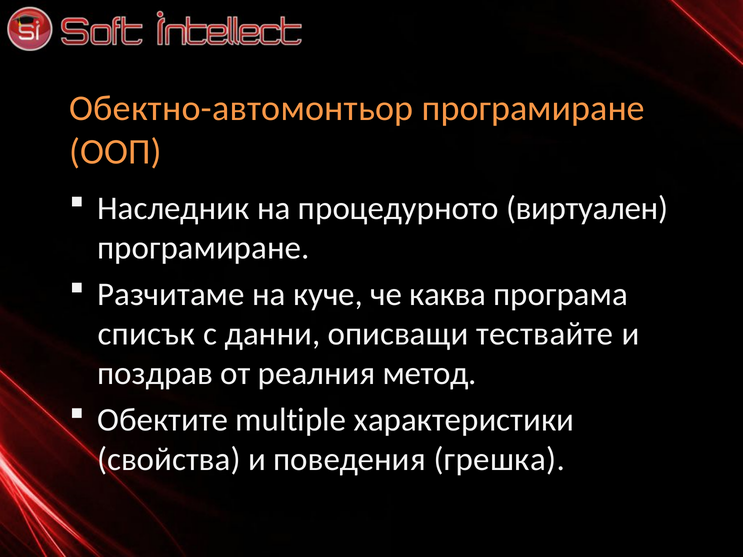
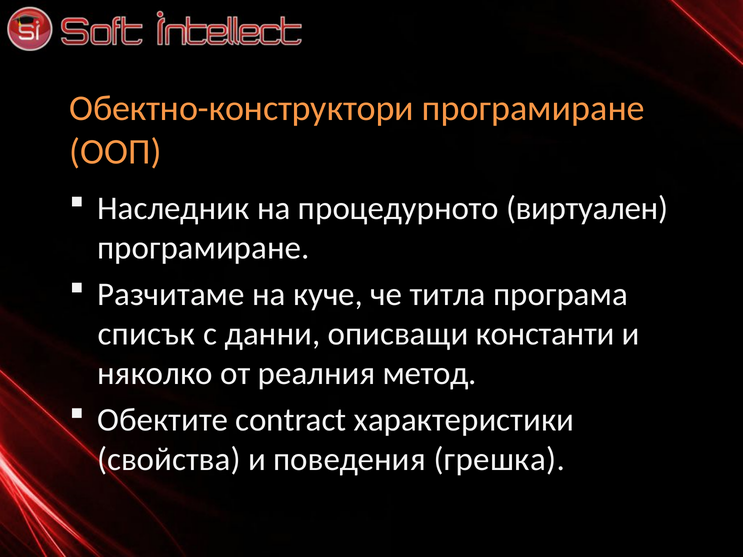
Обектно-автомонтьор: Обектно-автомонтьор -> Обектно-конструктори (242, 108)
каква: каква -> титла (448, 294)
тествайте: тествайте -> константи (545, 334)
поздрав: поздрав -> няколко (155, 374)
multiple: multiple -> contract (291, 420)
